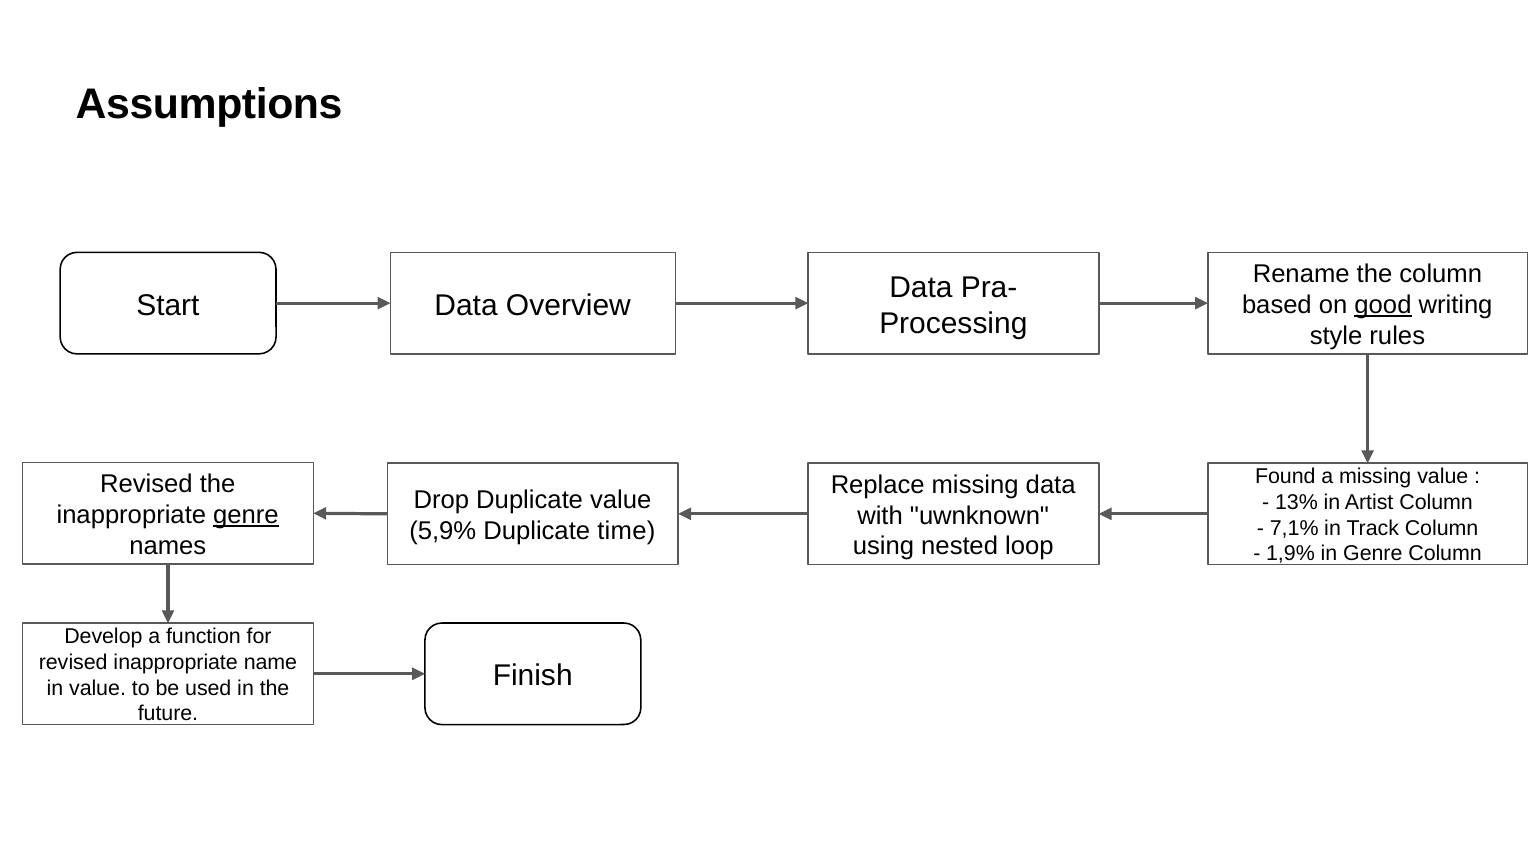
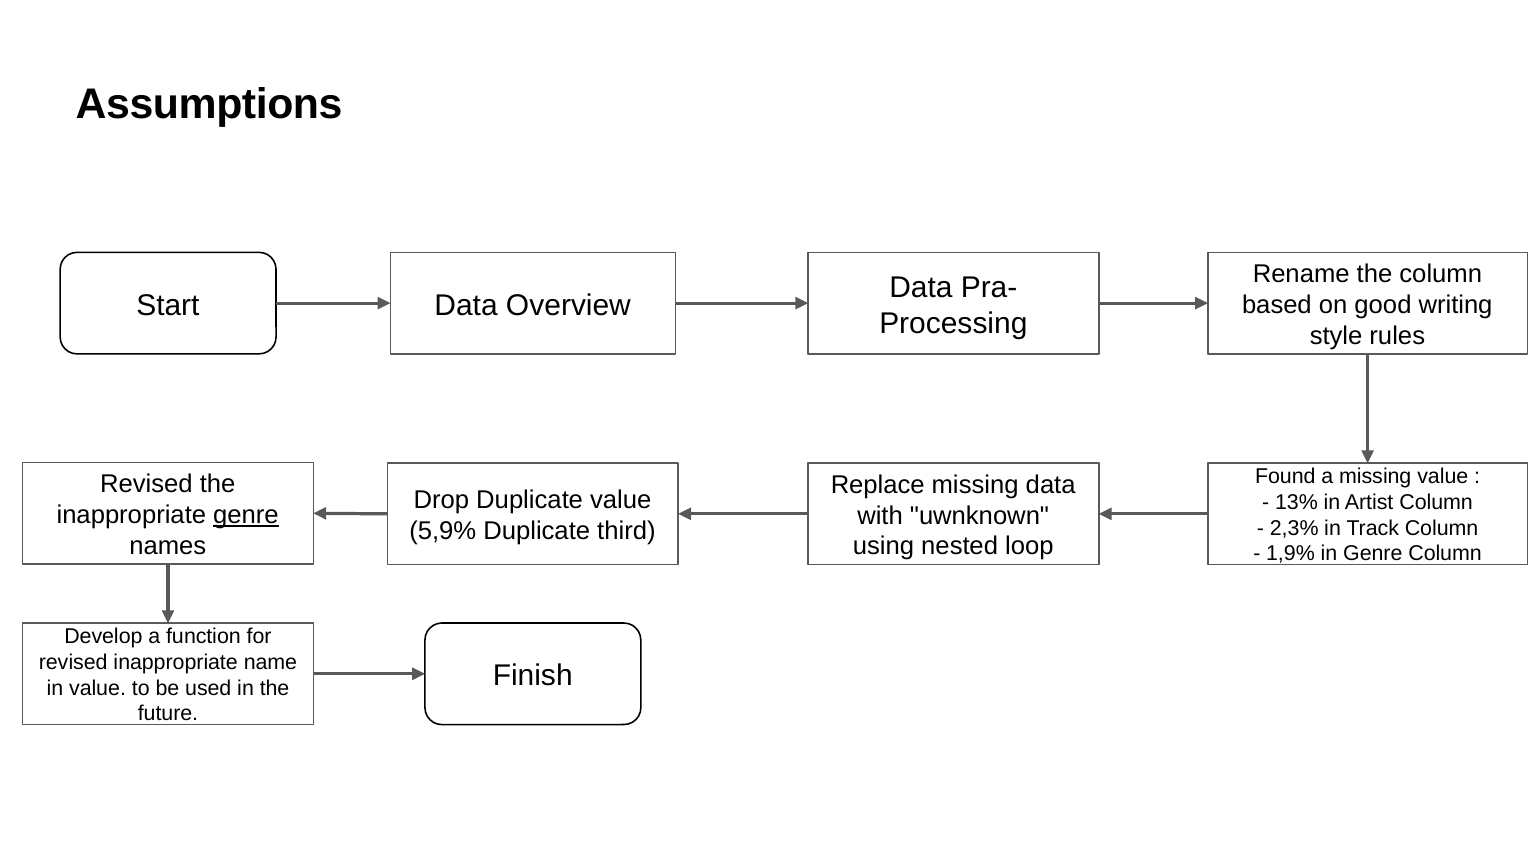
good underline: present -> none (1383, 305)
7,1%: 7,1% -> 2,3% (1294, 528)
time: time -> third (626, 531)
